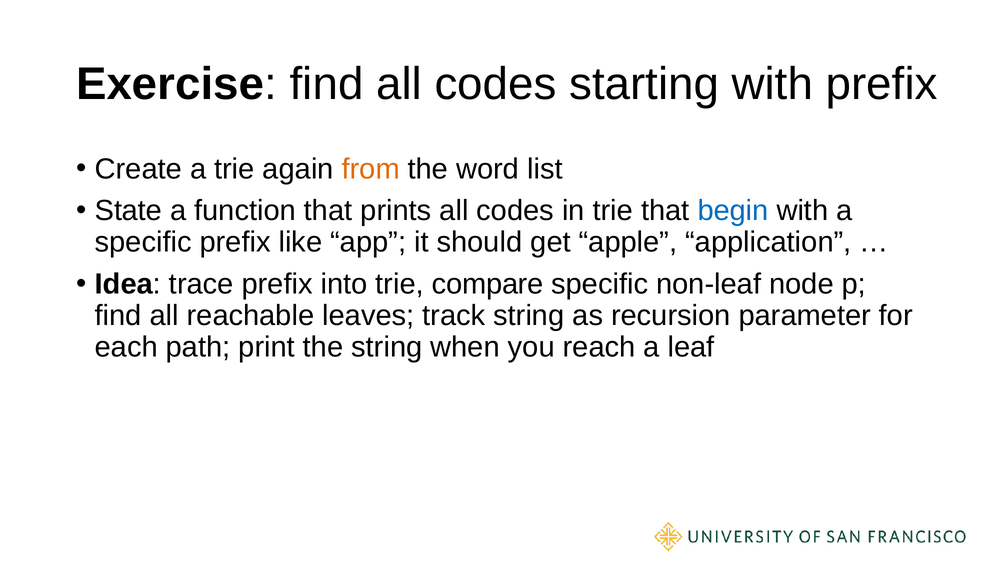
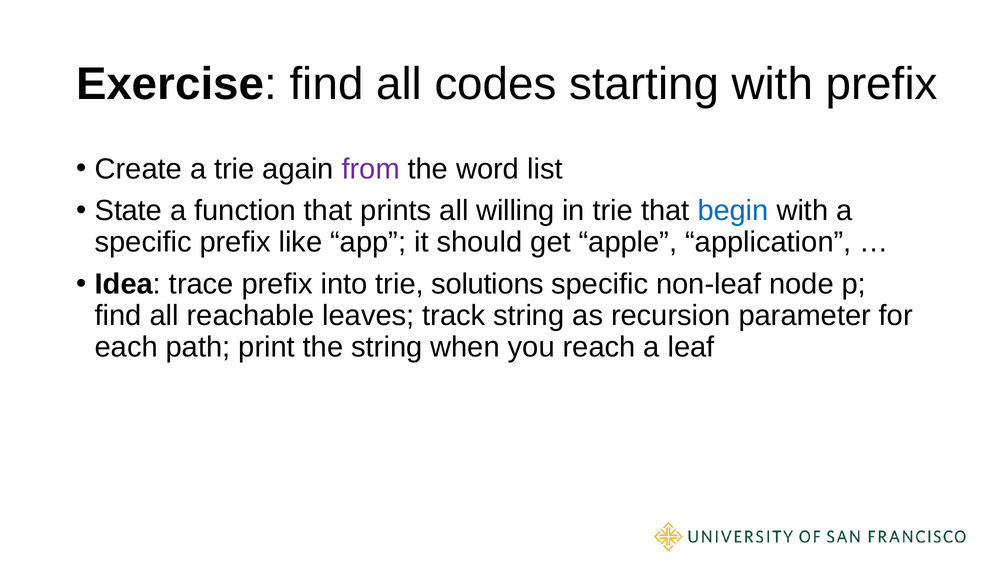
from colour: orange -> purple (371, 169)
prints all codes: codes -> willing (515, 211)
compare: compare -> solutions (488, 284)
